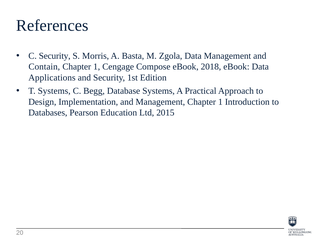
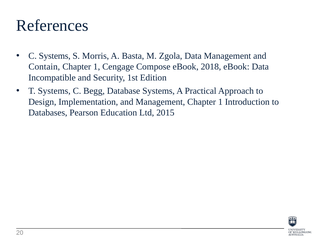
C Security: Security -> Systems (55, 56)
Applications: Applications -> Incompatible (52, 78)
